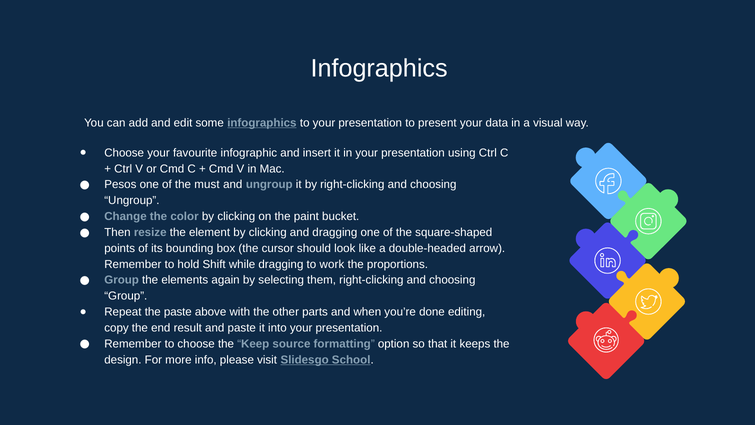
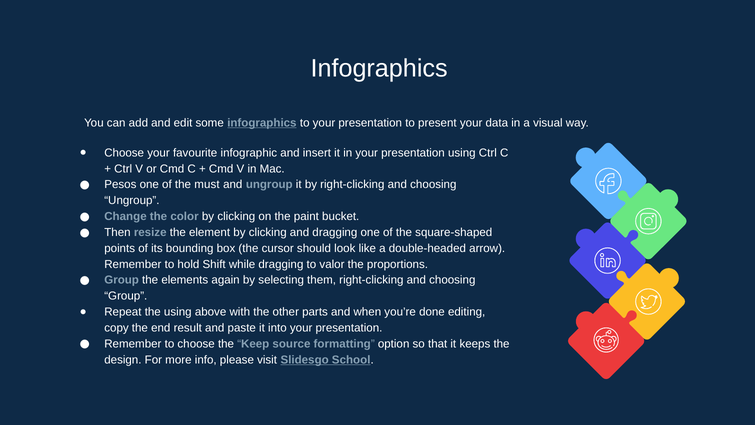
work: work -> valor (332, 264)
the paste: paste -> using (178, 312)
